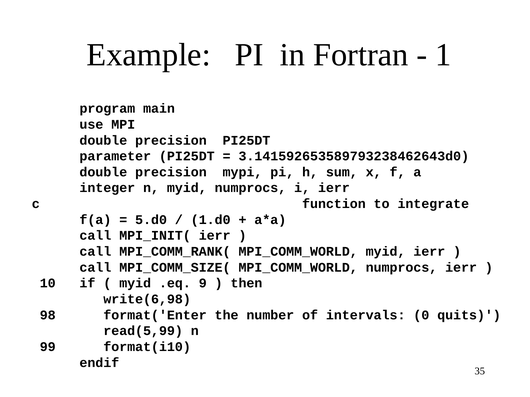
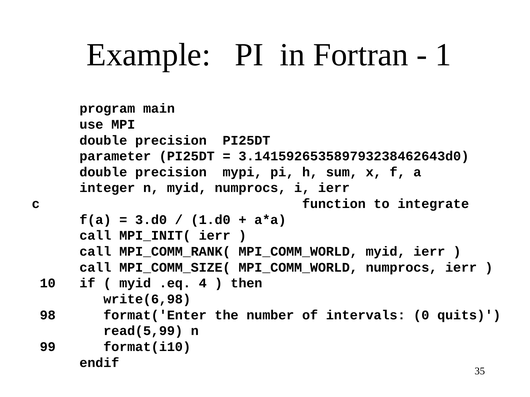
5.d0: 5.d0 -> 3.d0 (151, 220)
9: 9 -> 4 (203, 284)
